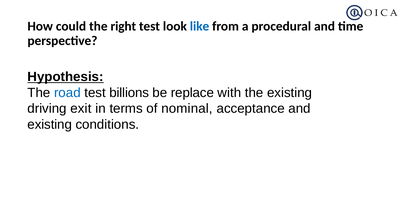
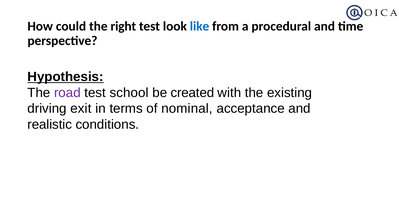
road colour: blue -> purple (67, 93)
billions: billions -> school (129, 93)
replace: replace -> created (192, 93)
existing: existing -> realistic (50, 125)
